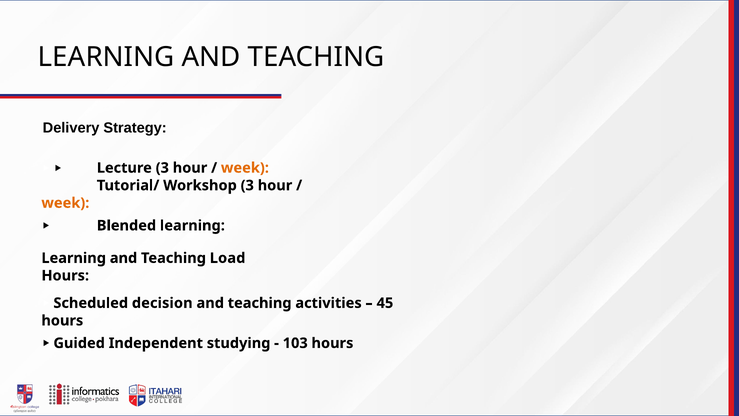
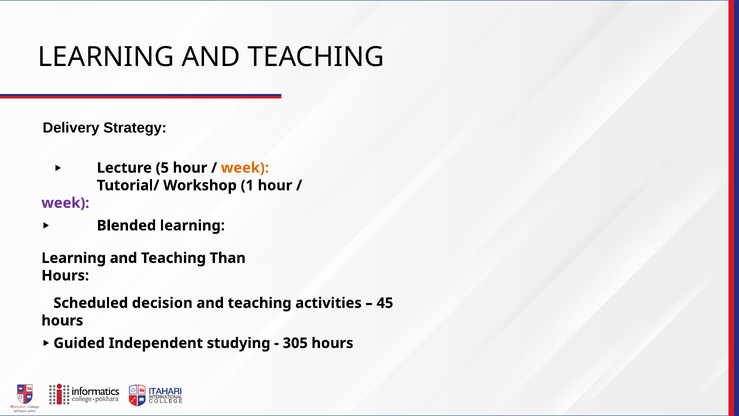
Lecture 3: 3 -> 5 (162, 168)
Workshop 3: 3 -> 1 (247, 185)
week colour: orange -> purple (65, 203)
Load: Load -> Than (228, 258)
103: 103 -> 305 (295, 343)
